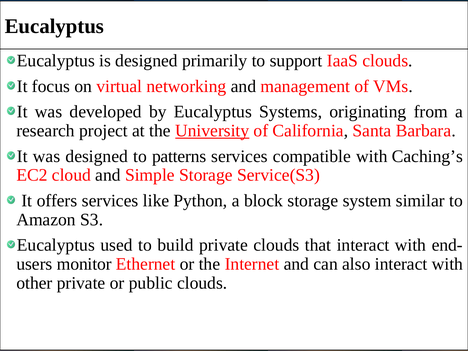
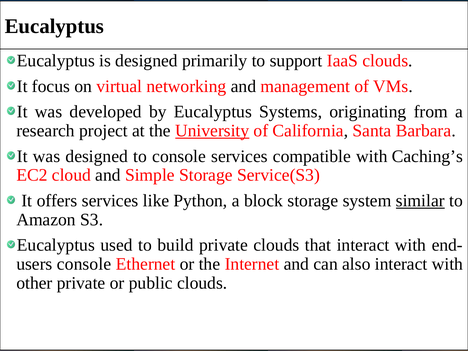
to patterns: patterns -> console (179, 156)
similar underline: none -> present (420, 201)
monitor: monitor -> console (84, 264)
